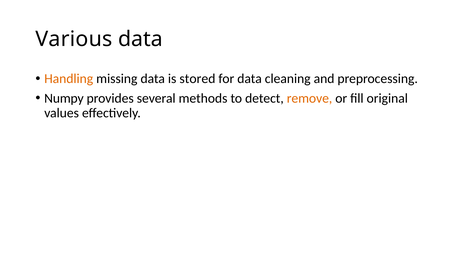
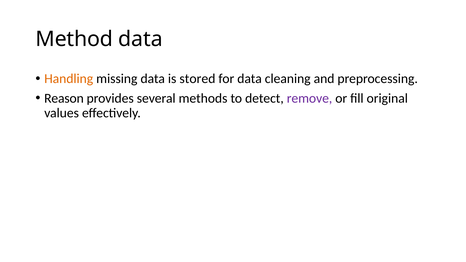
Various: Various -> Method (74, 39)
Numpy: Numpy -> Reason (64, 98)
remove colour: orange -> purple (310, 98)
